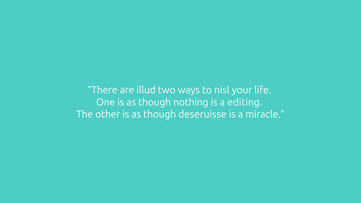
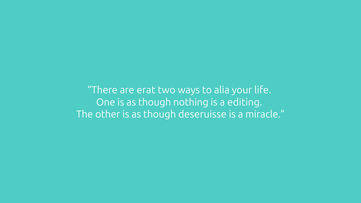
illud: illud -> erat (146, 90)
nisl: nisl -> alia (222, 90)
